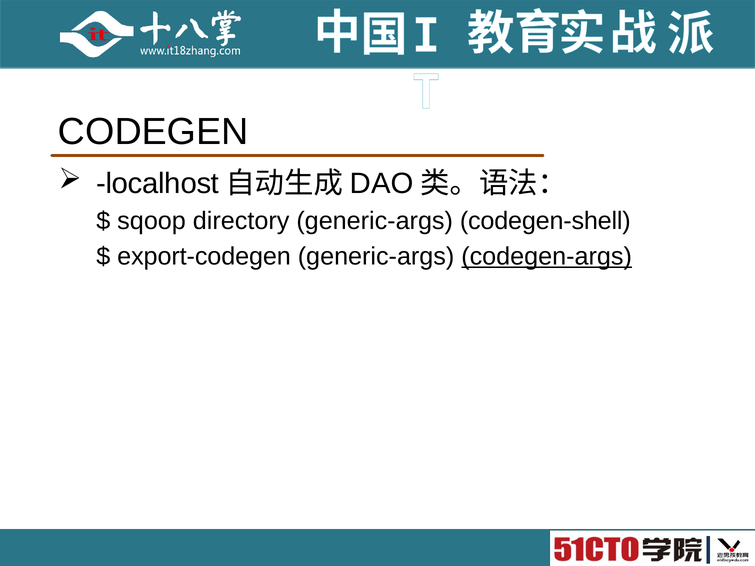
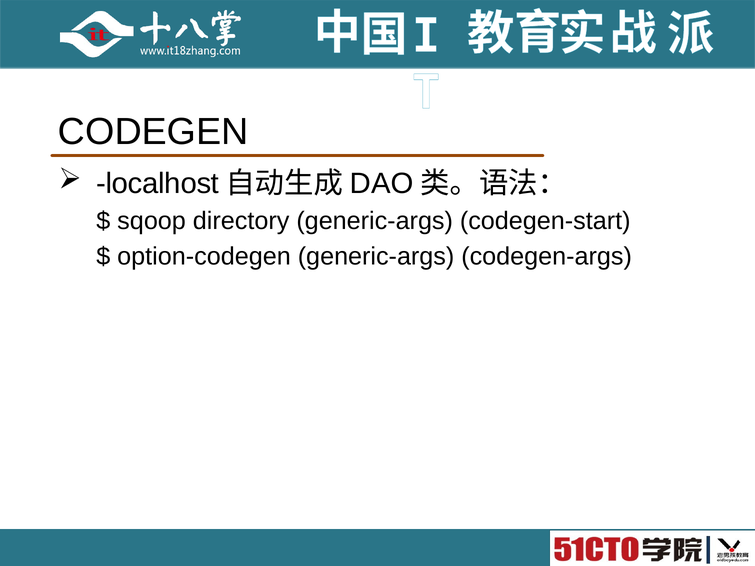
codegen-shell: codegen-shell -> codegen-start (545, 221)
export-codegen: export-codegen -> option-codegen (204, 256)
codegen-args underline: present -> none (547, 256)
